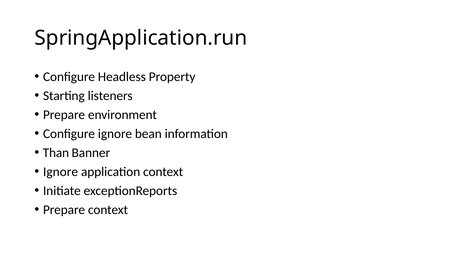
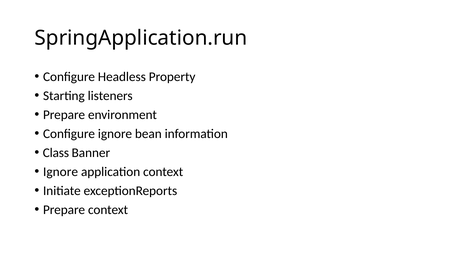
Than: Than -> Class (56, 153)
